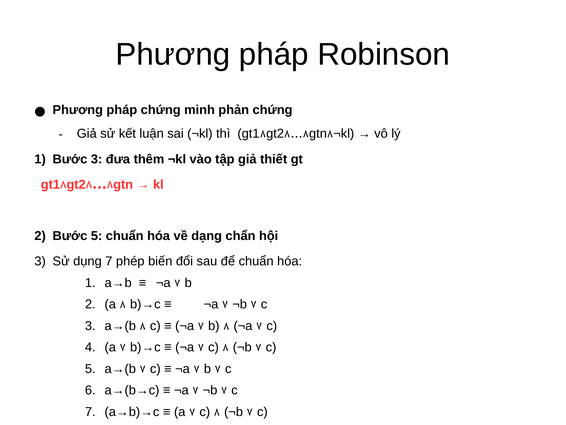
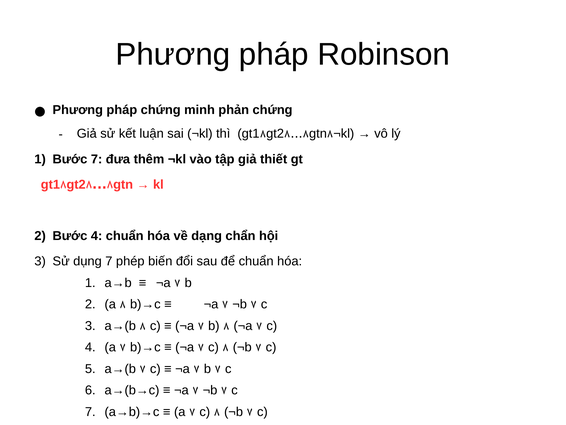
Bước 3: 3 -> 7 (97, 159)
Bước 5: 5 -> 4 (97, 235)
